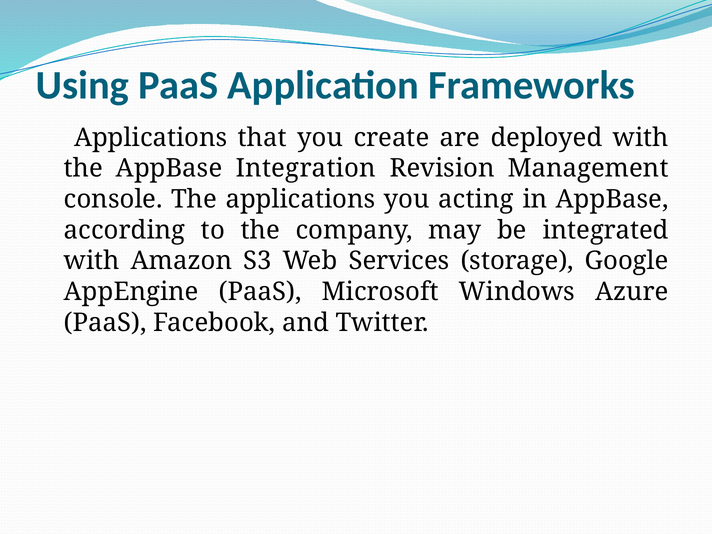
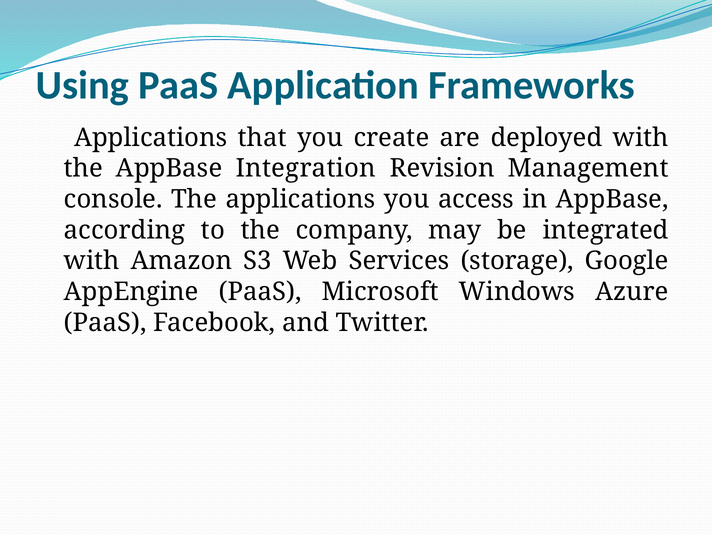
acting: acting -> access (476, 199)
